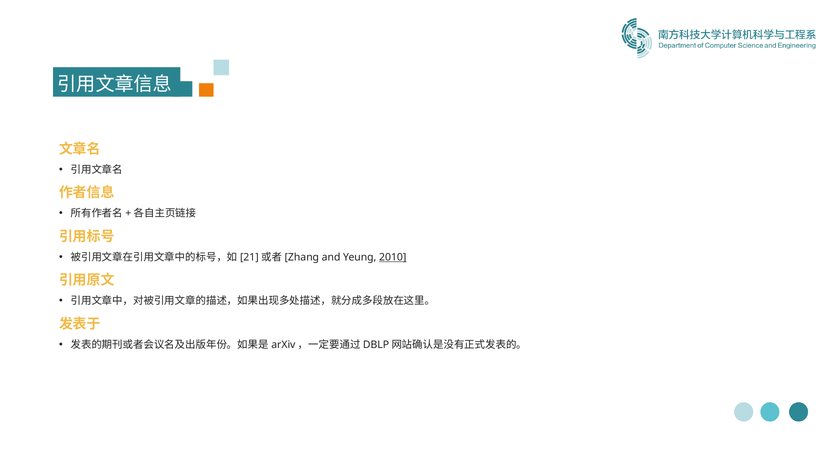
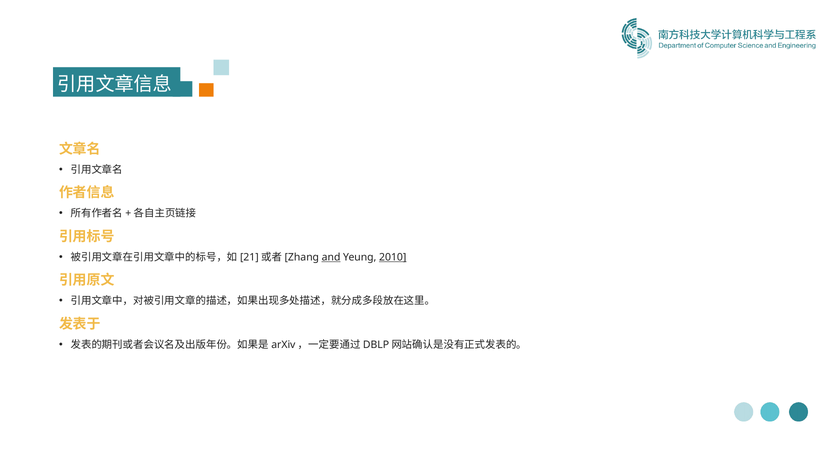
and underline: none -> present (331, 257)
